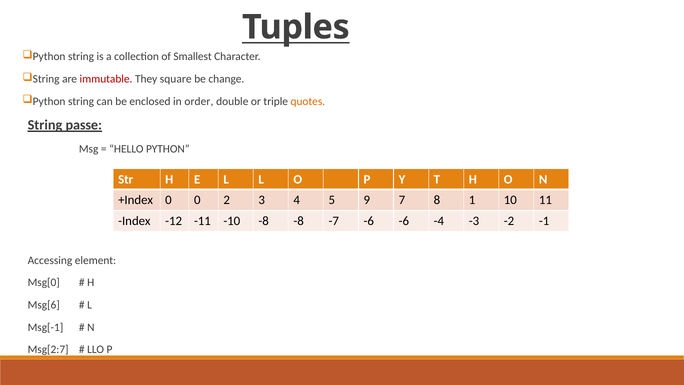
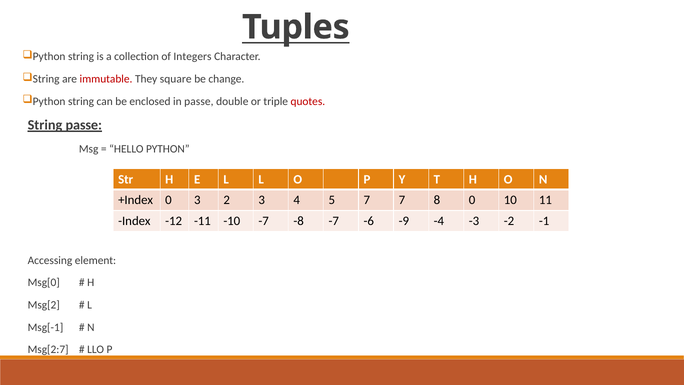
Smallest: Smallest -> Integers (193, 57)
in order: order -> passe (199, 101)
quotes colour: orange -> red (308, 101)
0 0: 0 -> 3 (197, 200)
5 9: 9 -> 7 (367, 200)
8 1: 1 -> 0 (472, 200)
-10 -8: -8 -> -7 (264, 221)
-6 -6: -6 -> -9 (404, 221)
Msg[6: Msg[6 -> Msg[2 (44, 305)
